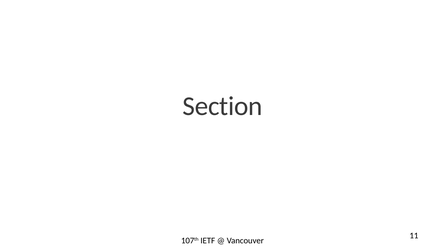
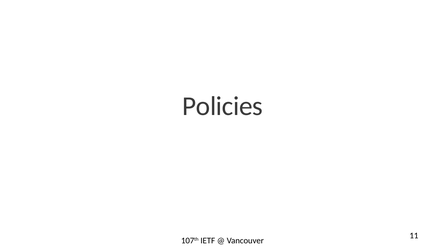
Section: Section -> Policies (223, 106)
